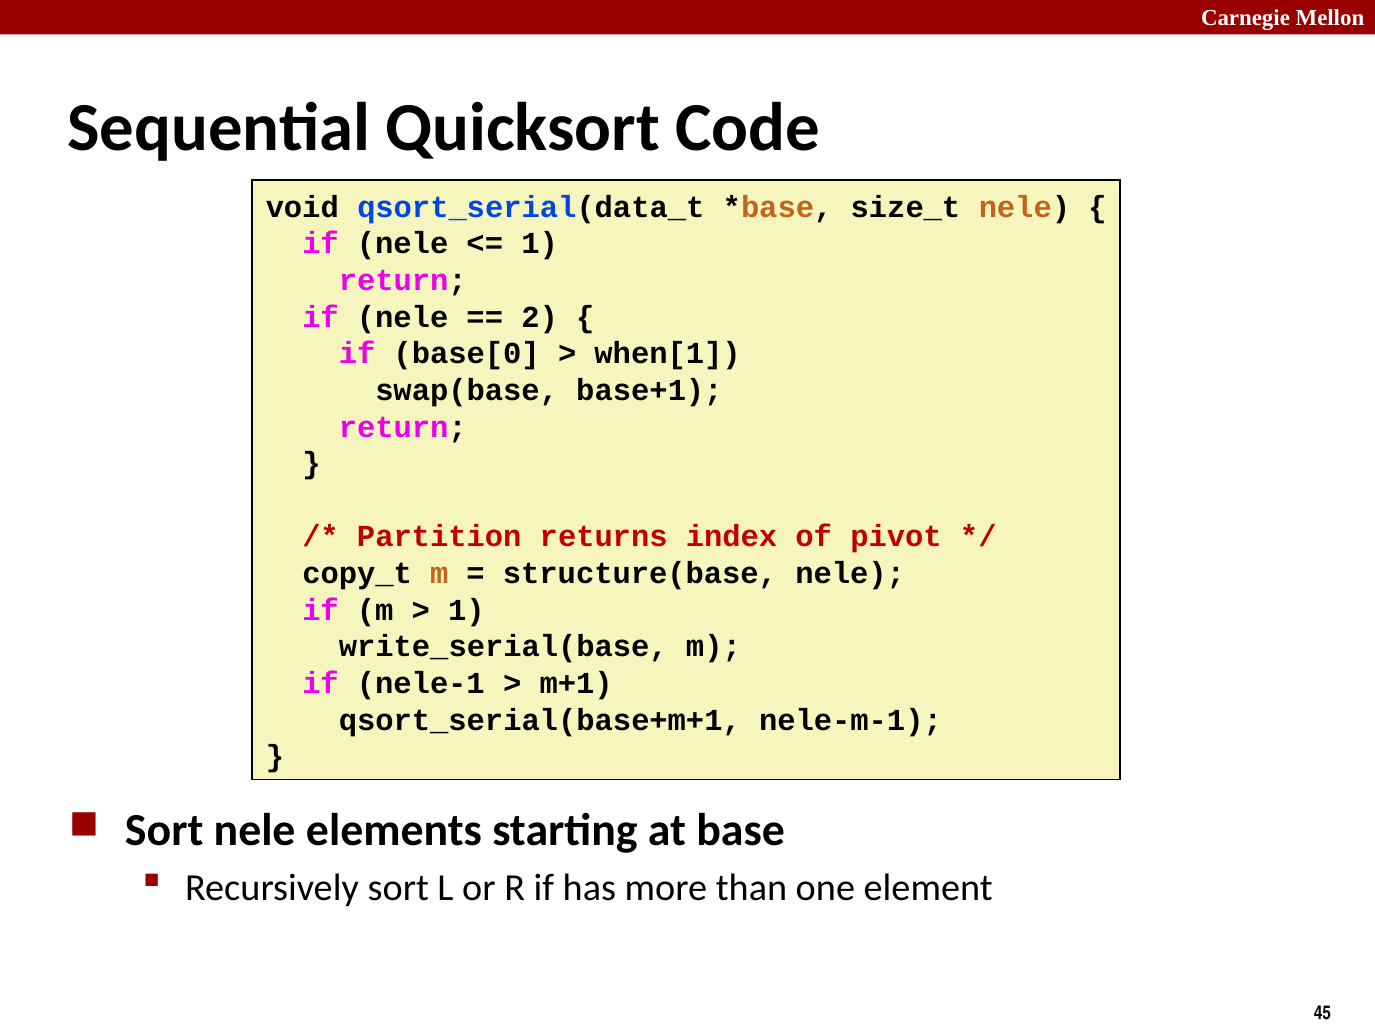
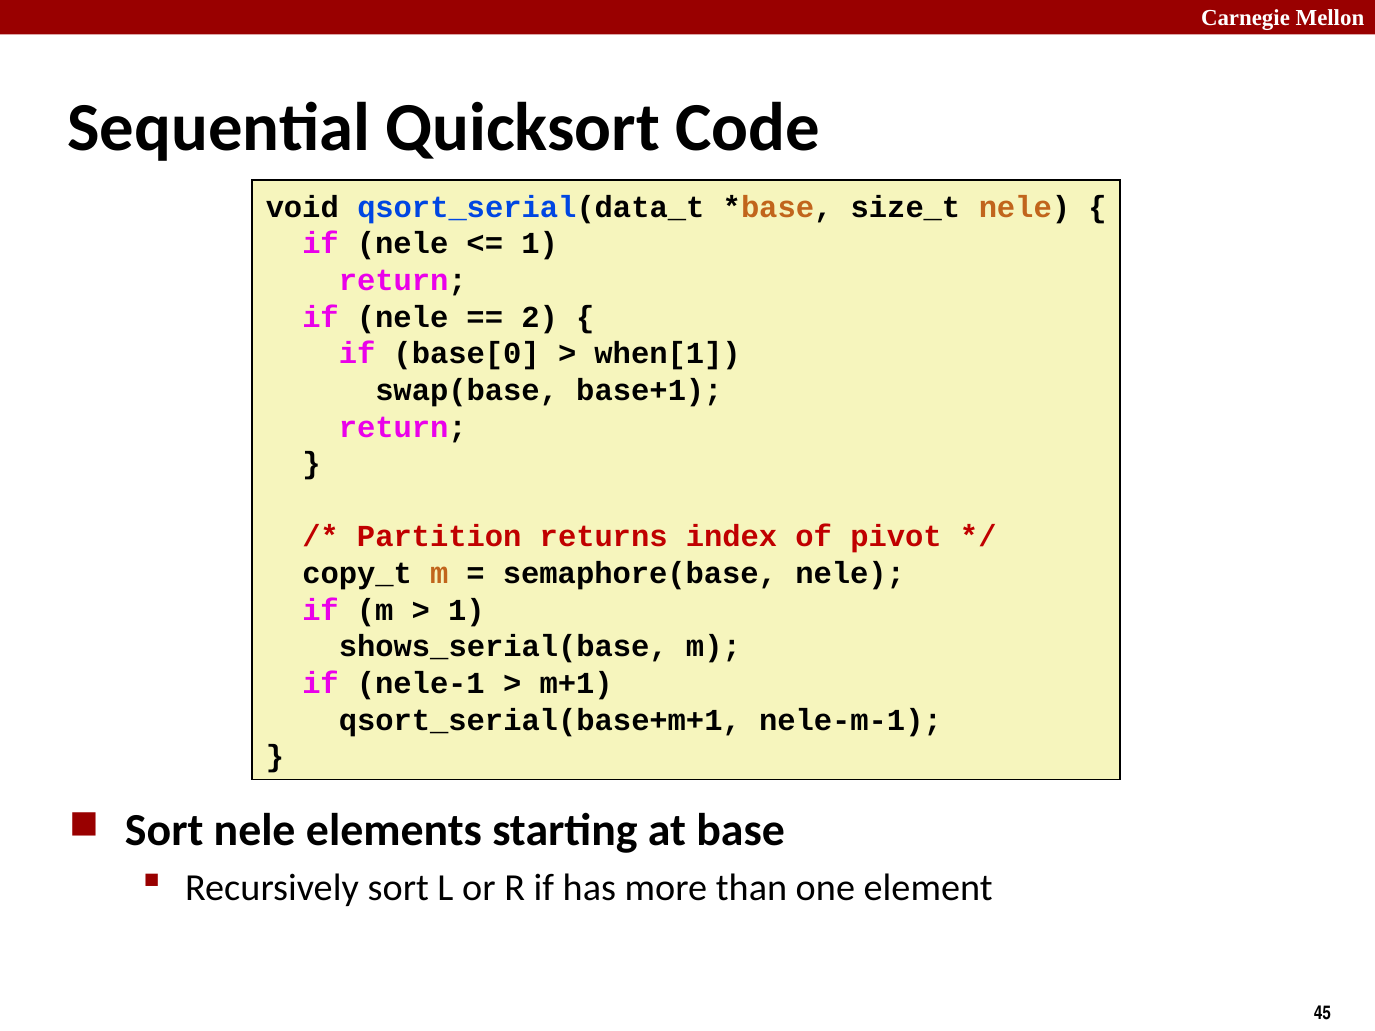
structure(base: structure(base -> semaphore(base (640, 574)
write_serial(base: write_serial(base -> shows_serial(base (503, 647)
